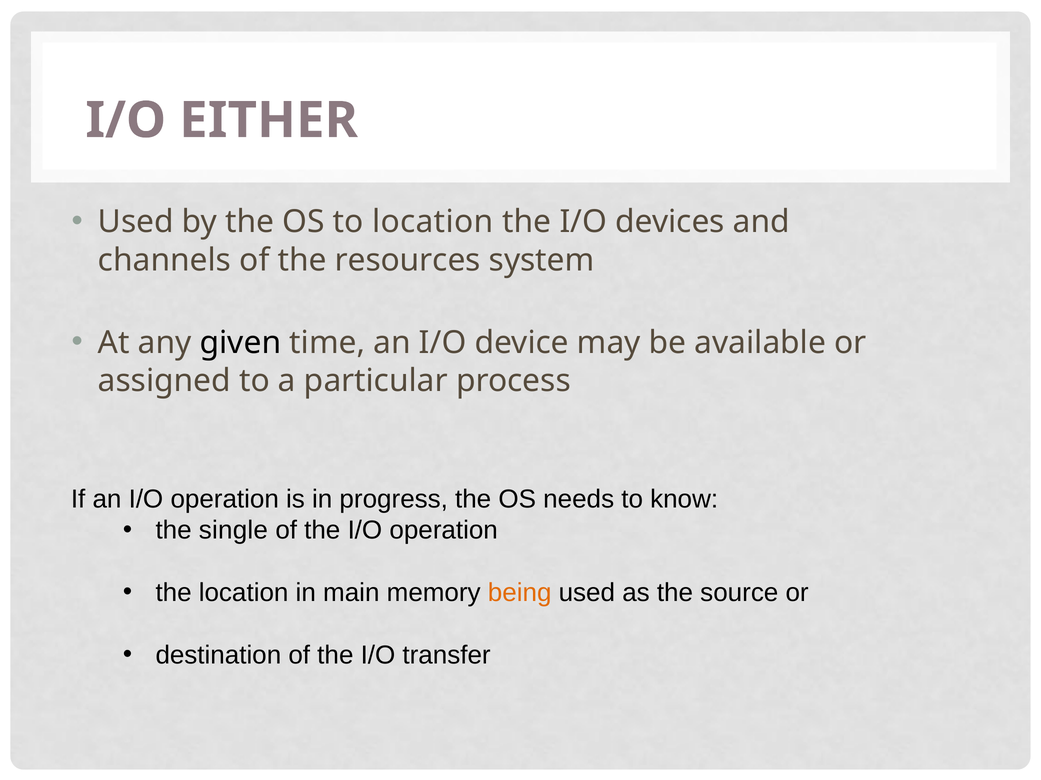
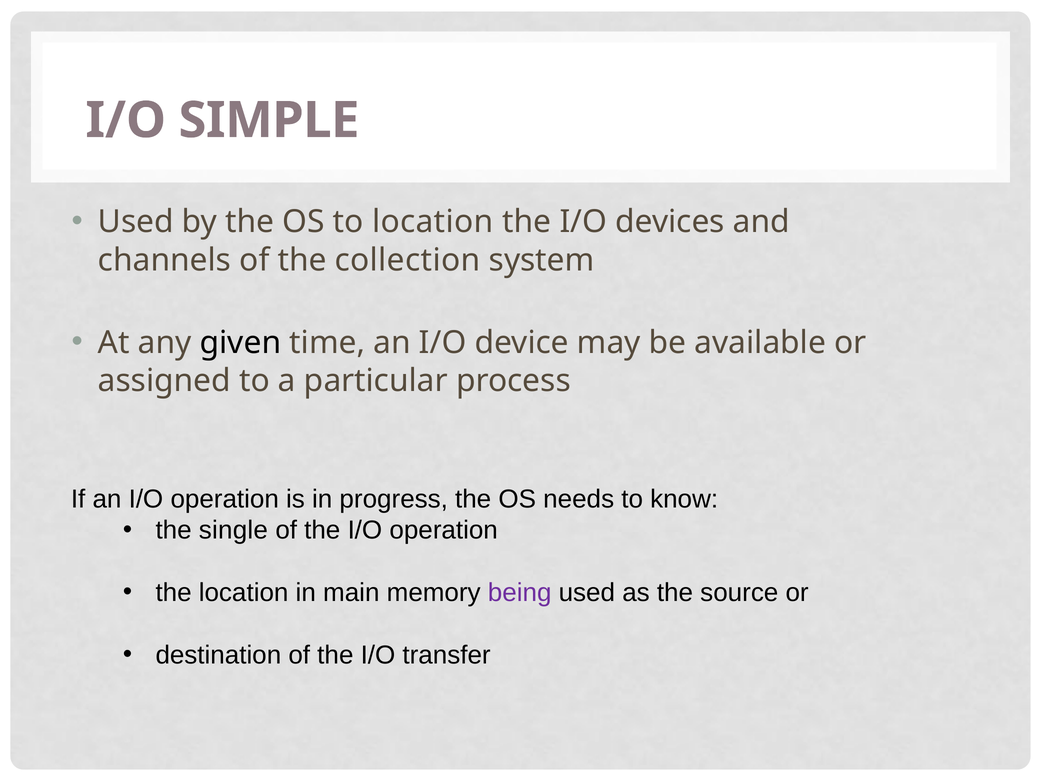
EITHER: EITHER -> SIMPLE (269, 121)
resources: resources -> collection (408, 260)
being colour: orange -> purple (520, 593)
